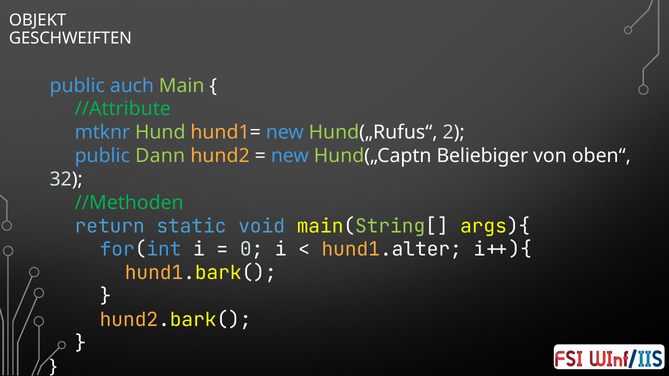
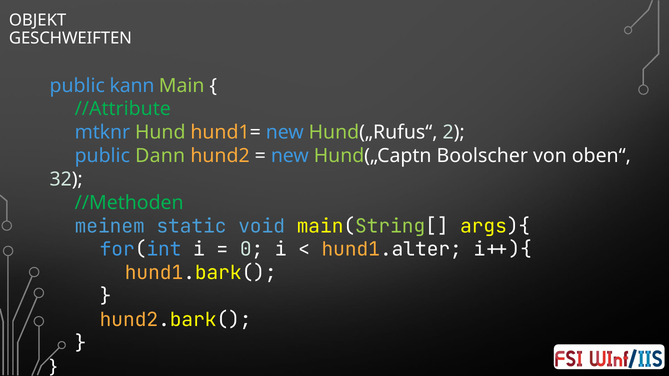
auch: auch -> kann (132, 86)
Beliebiger: Beliebiger -> Boolscher (482, 156)
return: return -> meinem (110, 226)
